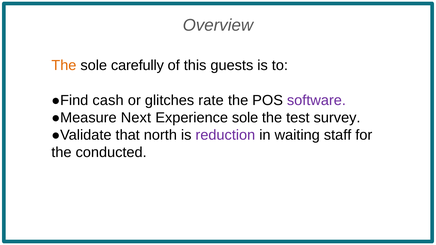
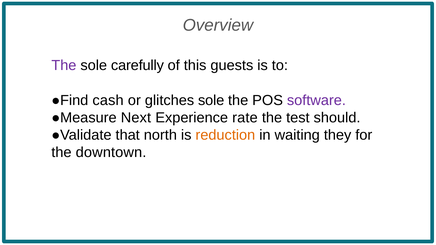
The colour: orange -> purple (64, 65)
glitches rate: rate -> sole (211, 100)
Experience sole: sole -> rate (245, 118)
survey: survey -> should (337, 118)
reduction colour: purple -> orange (225, 135)
staff: staff -> they (338, 135)
conducted: conducted -> downtown (111, 153)
